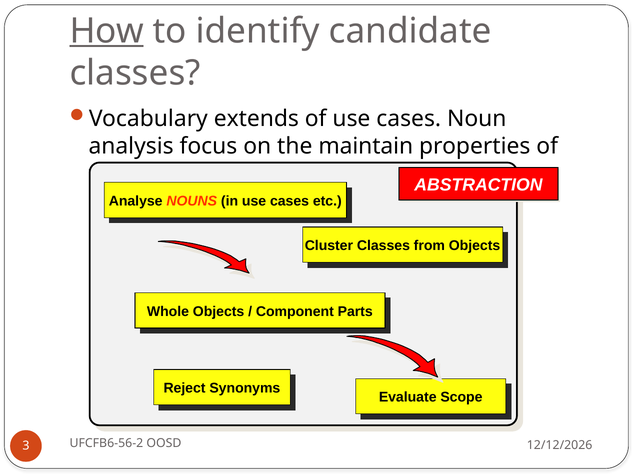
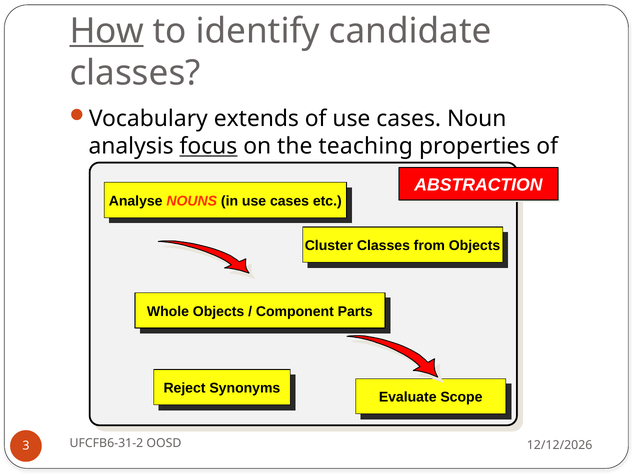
focus underline: none -> present (208, 146)
maintain: maintain -> teaching (366, 146)
UFCFB6-56-2: UFCFB6-56-2 -> UFCFB6-31-2 (106, 443)
